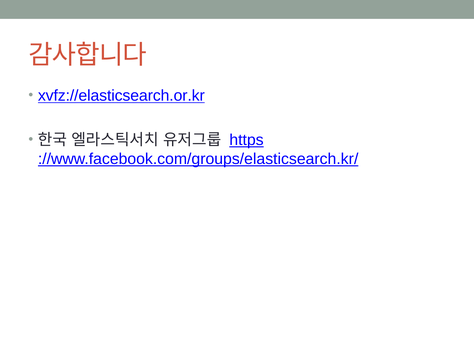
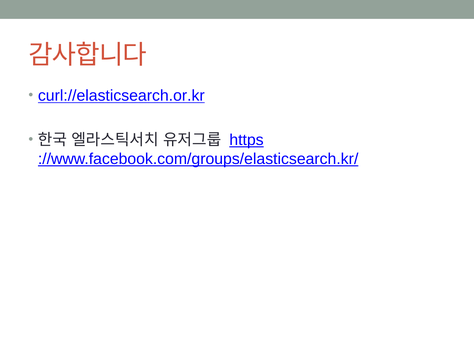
xvfz://elasticsearch.or.kr: xvfz://elasticsearch.or.kr -> curl://elasticsearch.or.kr (121, 96)
